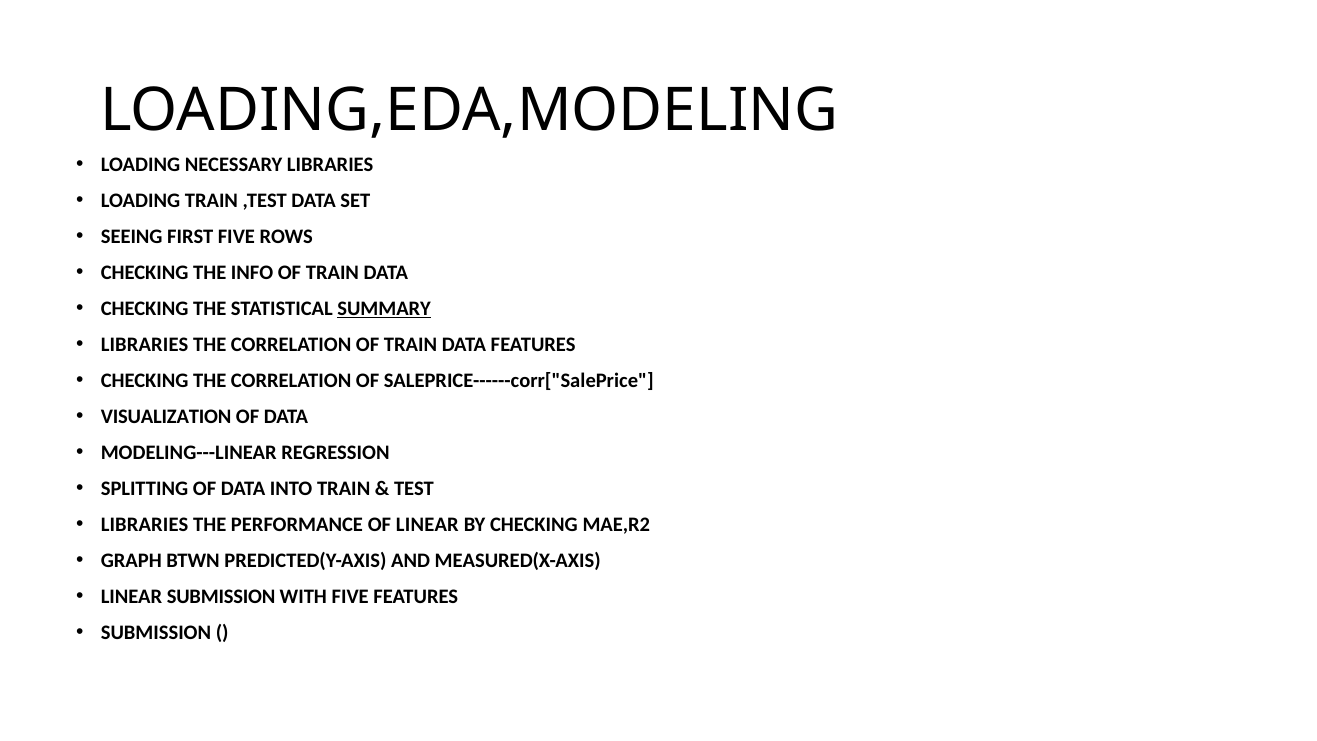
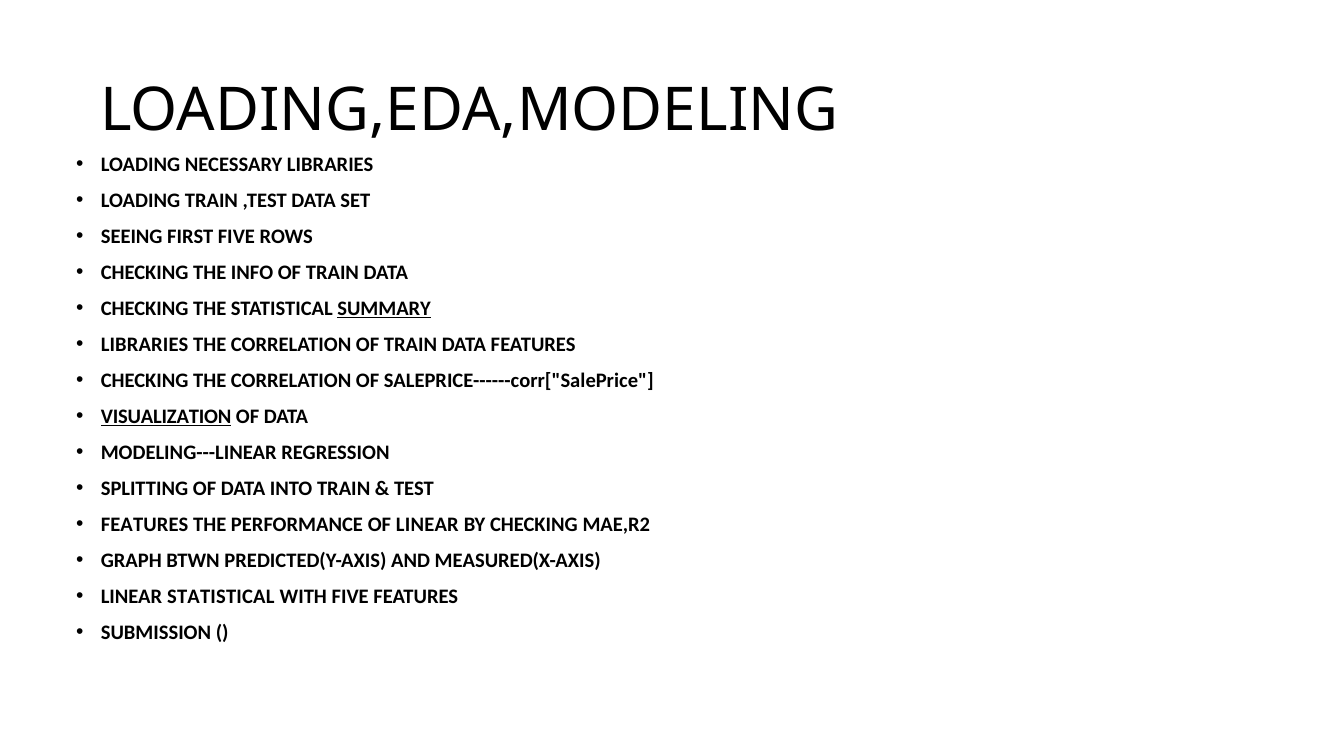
VISUALIZATION underline: none -> present (166, 416)
LIBRARIES: LIBRARIES -> FEATURES (145, 524)
LINEAR SUBMISSION: SUBMISSION -> STATISTICAL (221, 596)
